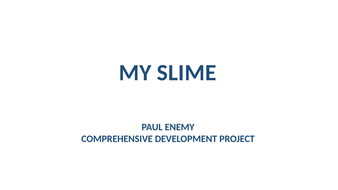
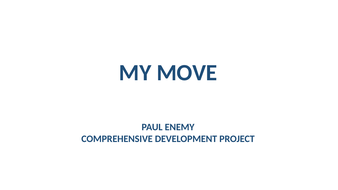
SLIME: SLIME -> MOVE (187, 73)
